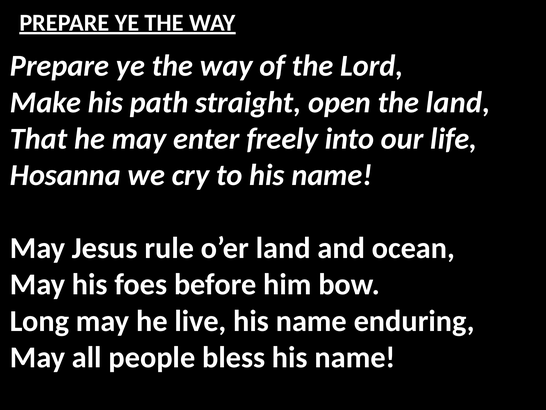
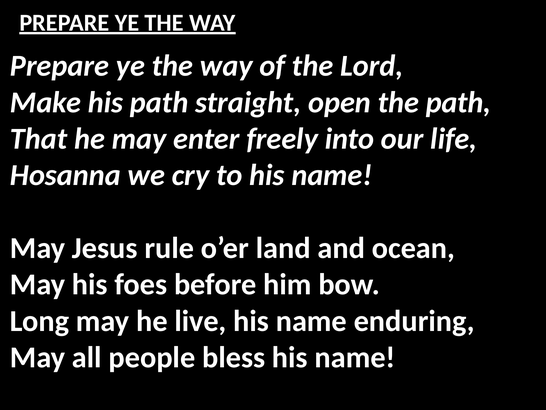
the land: land -> path (458, 102)
